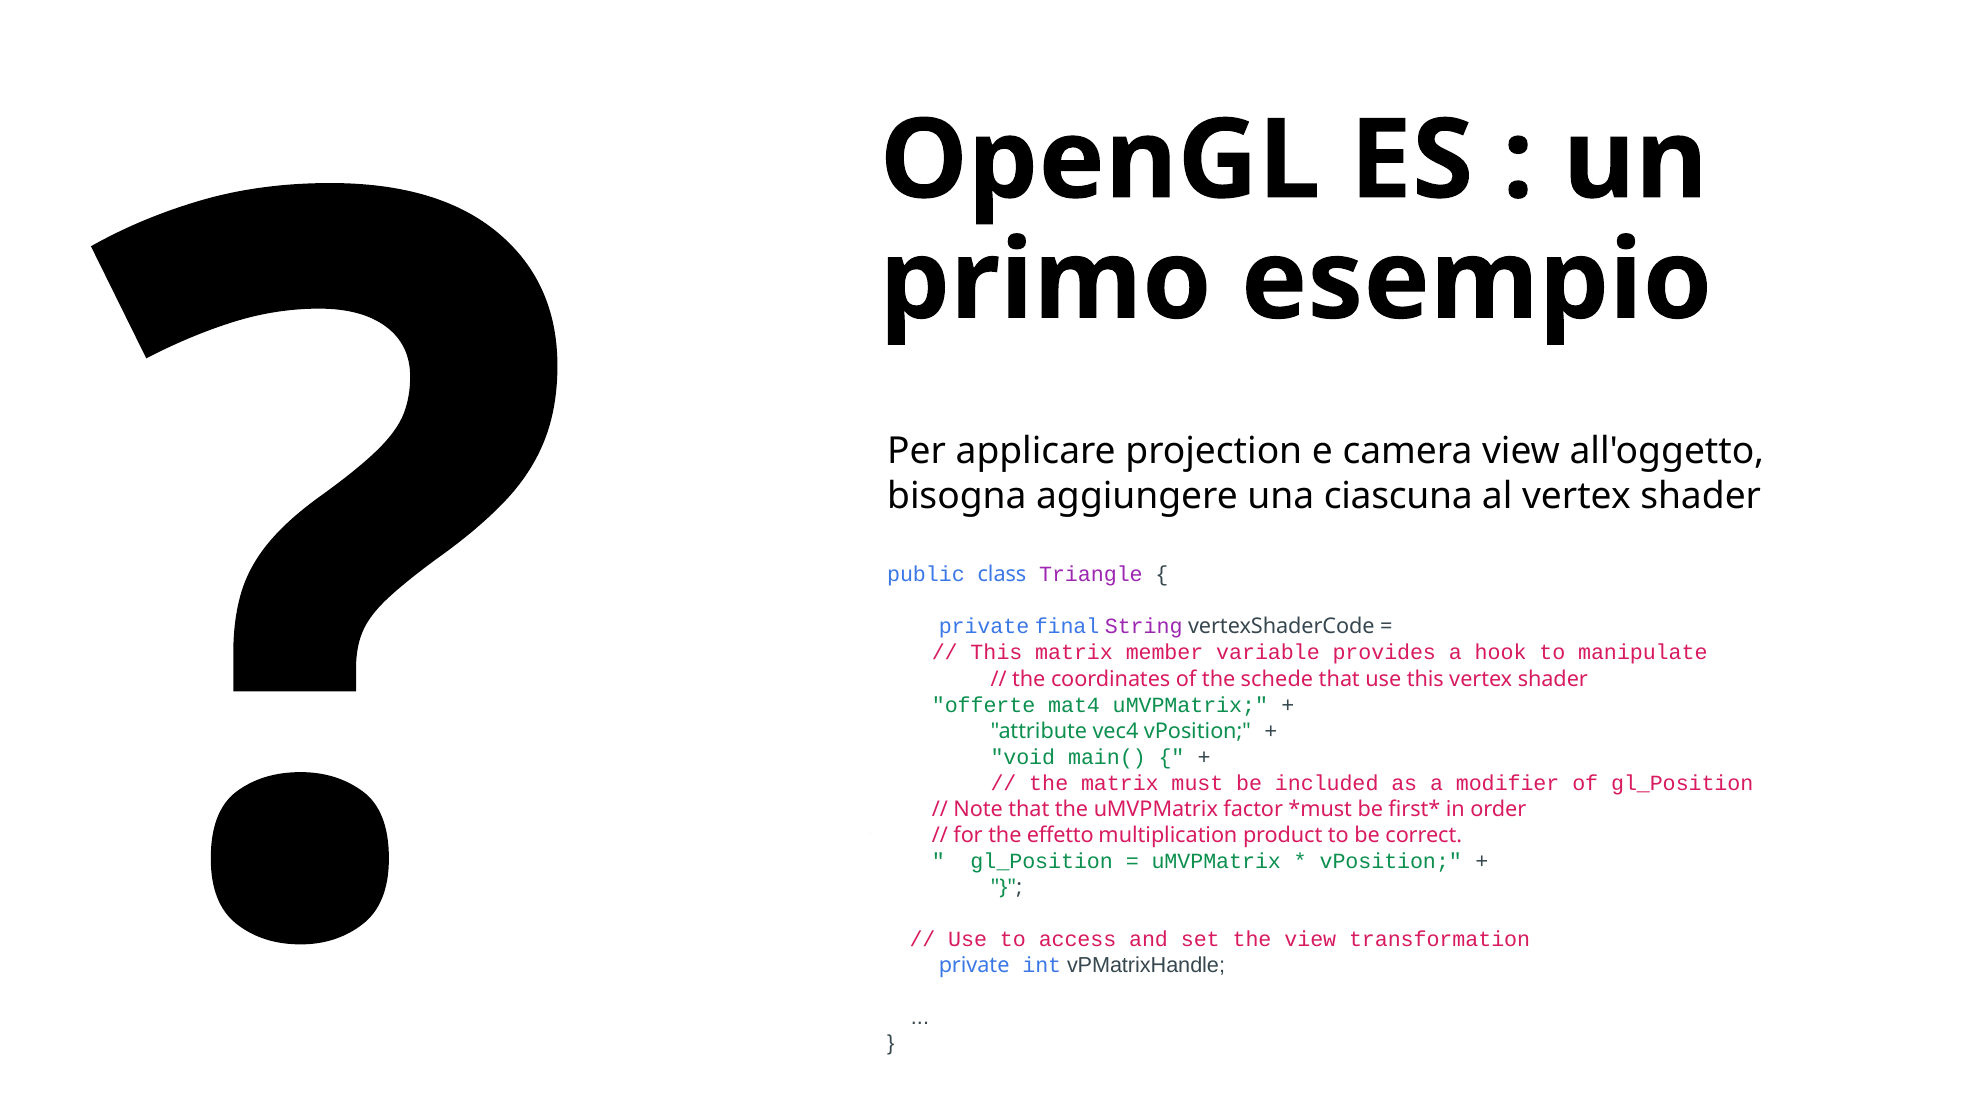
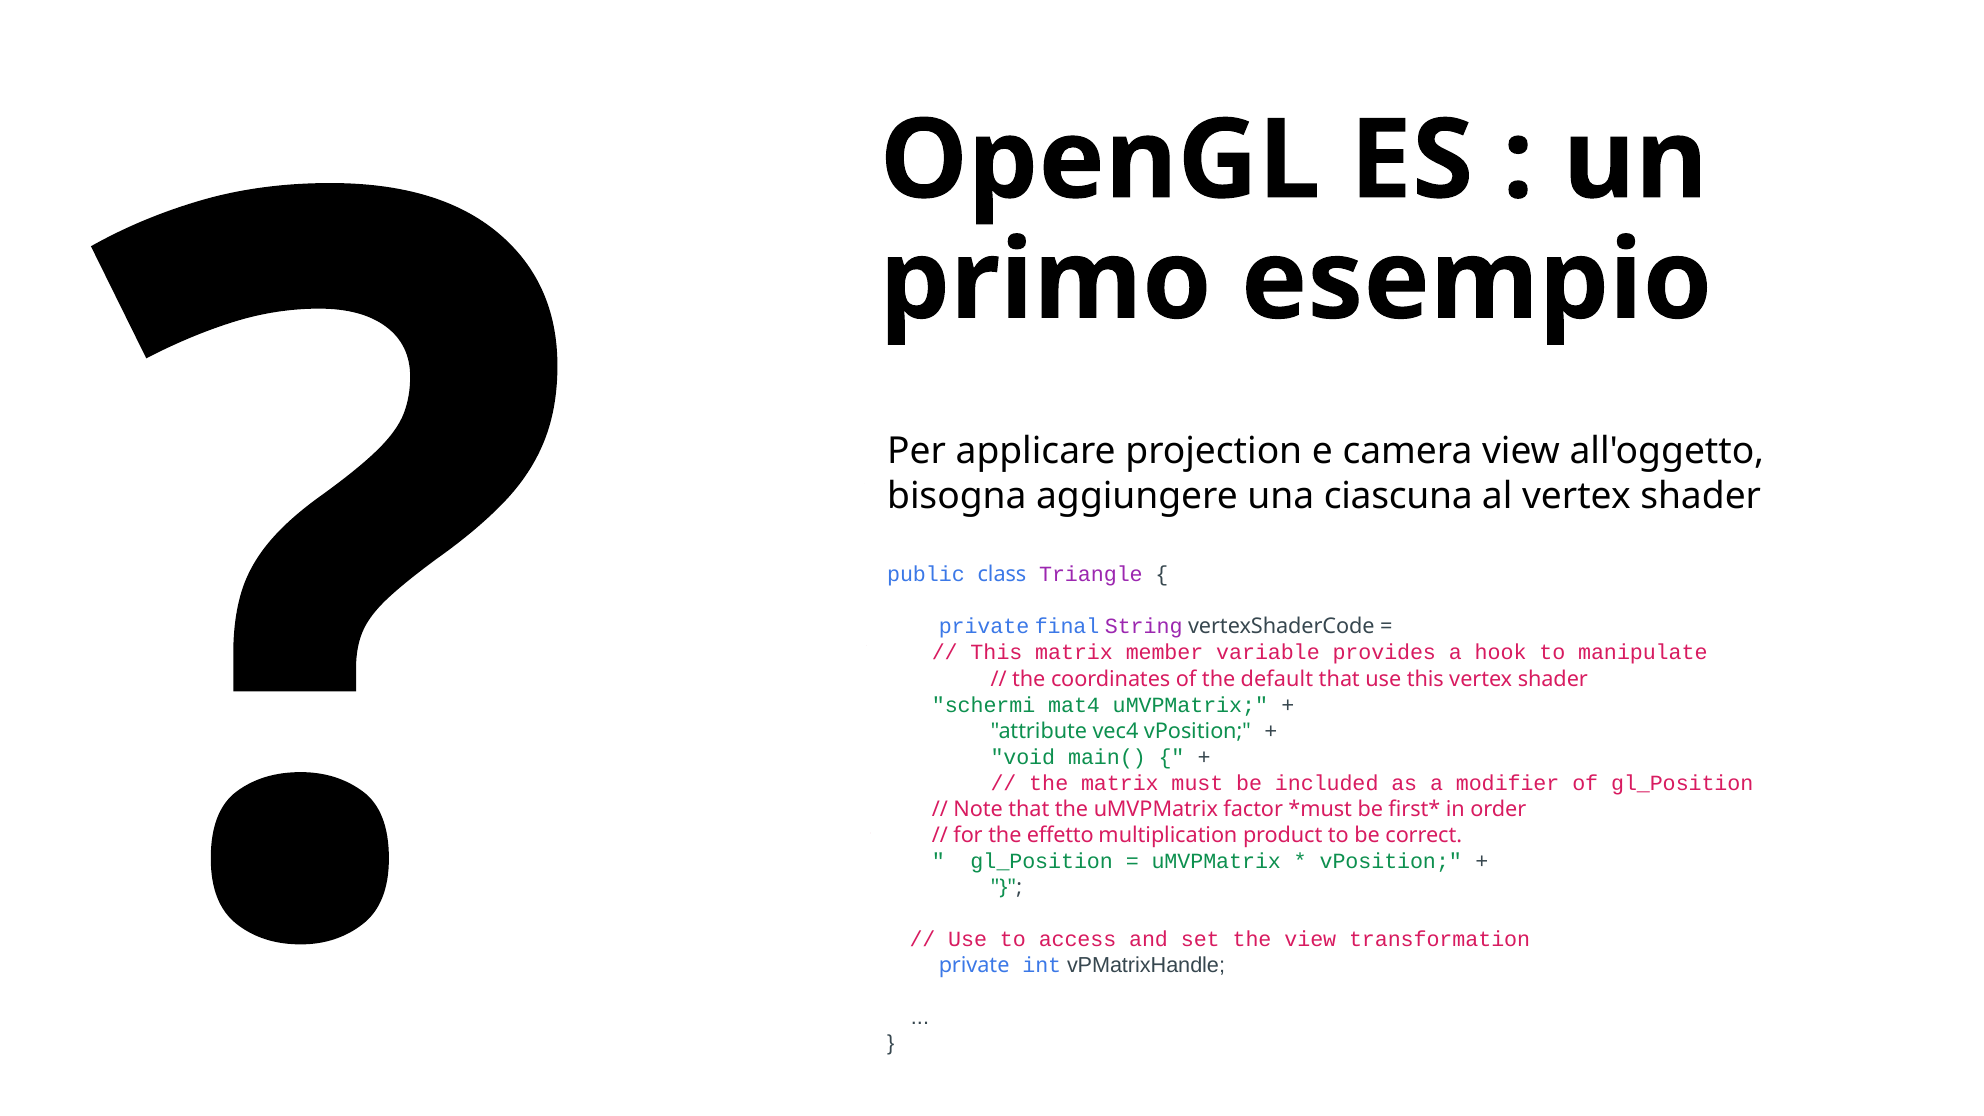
schede: schede -> default (1277, 679)
offerte: offerte -> schermi (984, 705)
